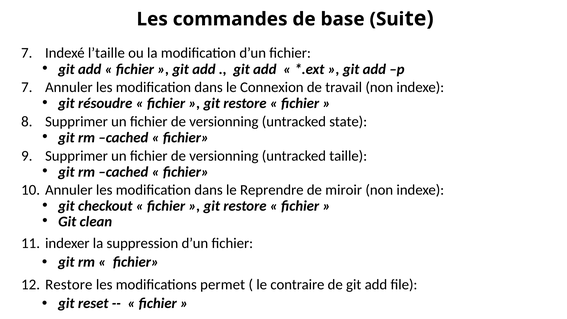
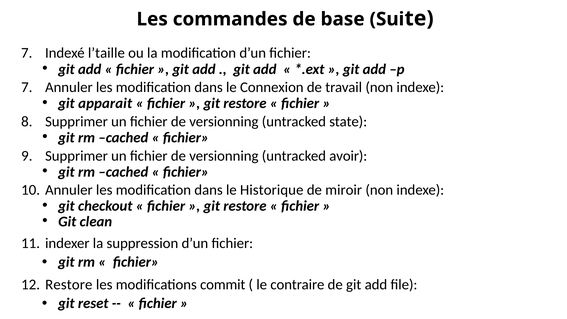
résoudre: résoudre -> apparait (105, 103)
taille: taille -> avoir (348, 156)
Reprendre: Reprendre -> Historique (272, 190)
permet: permet -> commit (223, 285)
